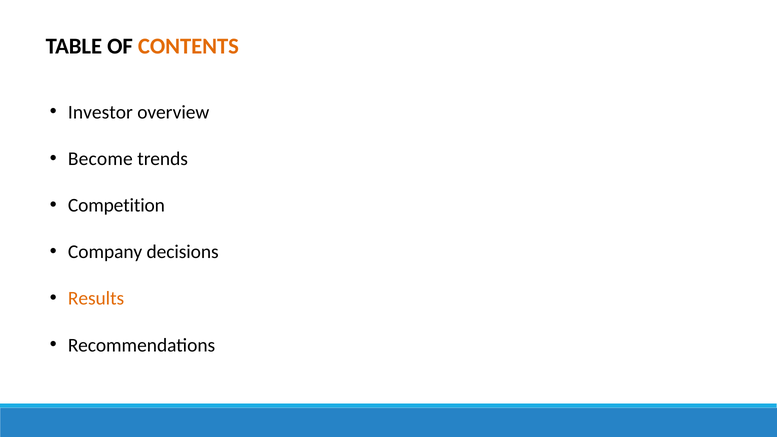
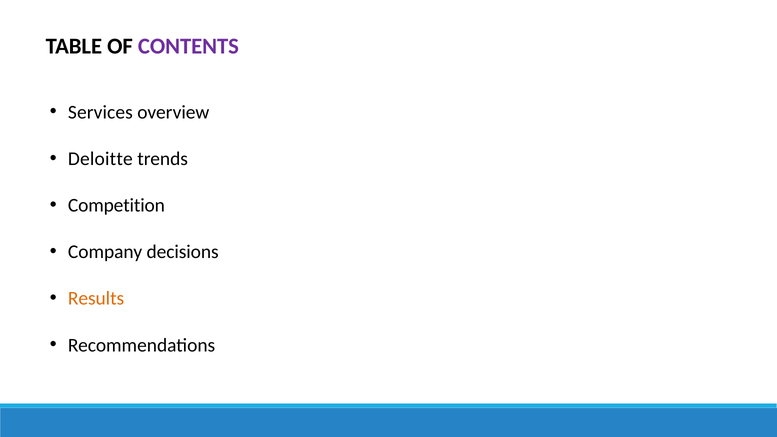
CONTENTS colour: orange -> purple (188, 46)
Investor: Investor -> Services (100, 112)
Become: Become -> Deloitte (100, 159)
